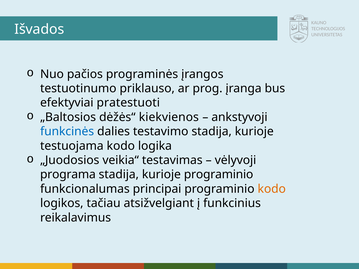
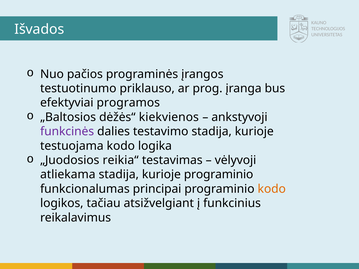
pratestuoti: pratestuoti -> programos (128, 103)
funkcinės colour: blue -> purple (67, 132)
veikia“: veikia“ -> reikia“ (121, 160)
programa: programa -> atliekama (68, 175)
